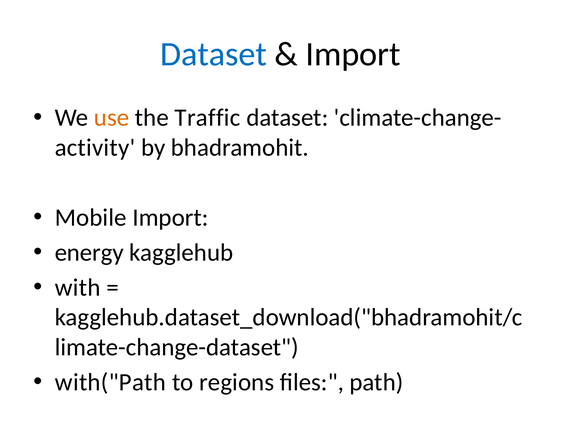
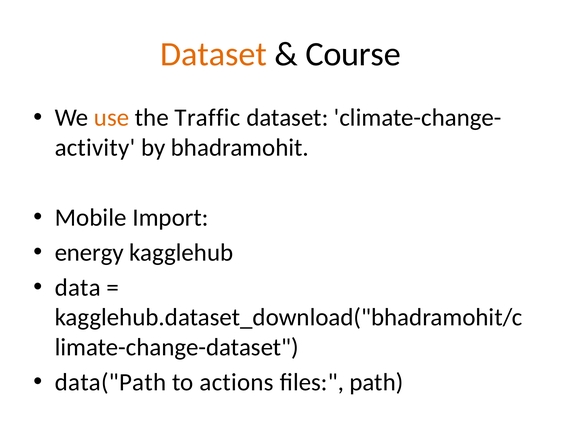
Dataset colour: blue -> orange (214, 54)
Import: Import -> Course (353, 54)
with: with -> data (78, 287)
with("Path: with("Path -> data("Path (110, 382)
regions: regions -> actions (237, 382)
